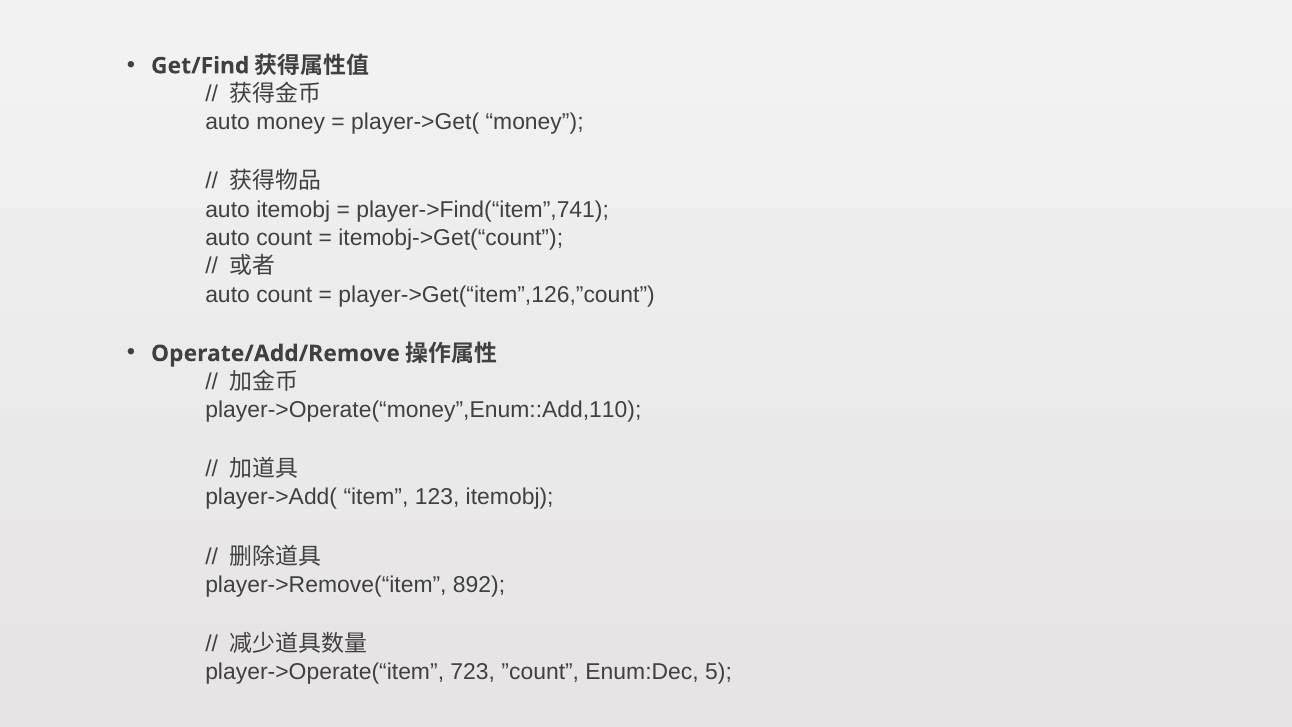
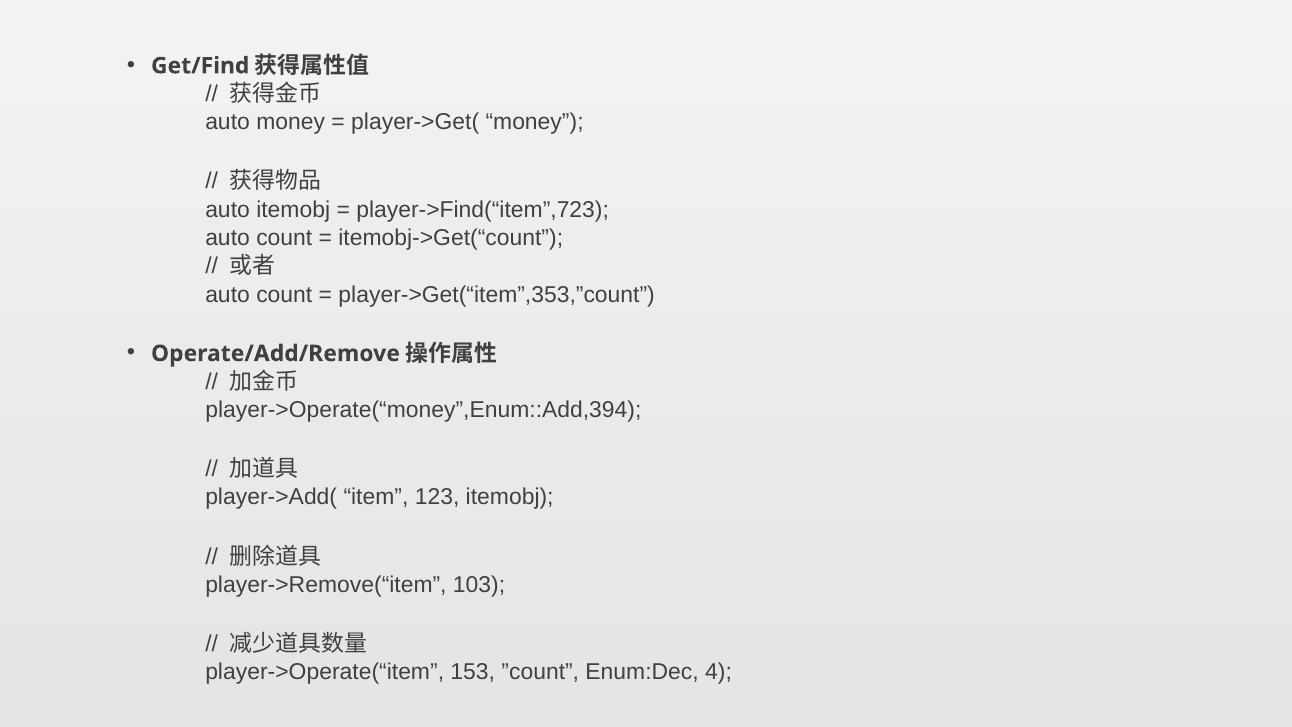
player->Find(“item”,741: player->Find(“item”,741 -> player->Find(“item”,723 (483, 210)
player->Get(“item”,126,”count: player->Get(“item”,126,”count -> player->Get(“item”,353,”count (497, 294)
player->Operate(“money”,Enum::Add,110: player->Operate(“money”,Enum::Add,110 -> player->Operate(“money”,Enum::Add,394 (423, 410)
892: 892 -> 103 (479, 585)
723: 723 -> 153 (473, 672)
5: 5 -> 4 (719, 672)
